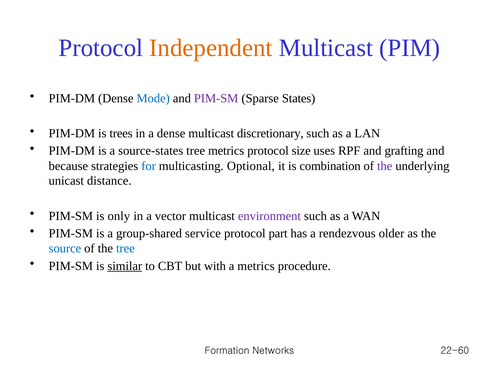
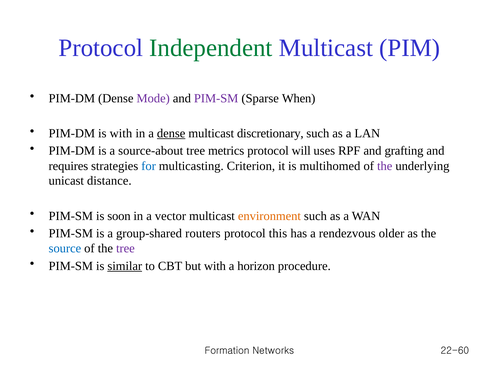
Independent colour: orange -> green (211, 48)
Mode colour: blue -> purple (153, 98)
States: States -> When (299, 98)
is trees: trees -> with (121, 133)
dense underline: none -> present (171, 133)
source-states: source-states -> source-about (151, 151)
size: size -> will (301, 151)
because: because -> requires (68, 166)
Optional: Optional -> Criterion (251, 166)
combination: combination -> multihomed (330, 166)
only: only -> soon (119, 215)
environment colour: purple -> orange (269, 215)
service: service -> routers (203, 233)
part: part -> this (278, 233)
tree colour: blue -> purple (125, 248)
a metrics: metrics -> horizon (256, 265)
